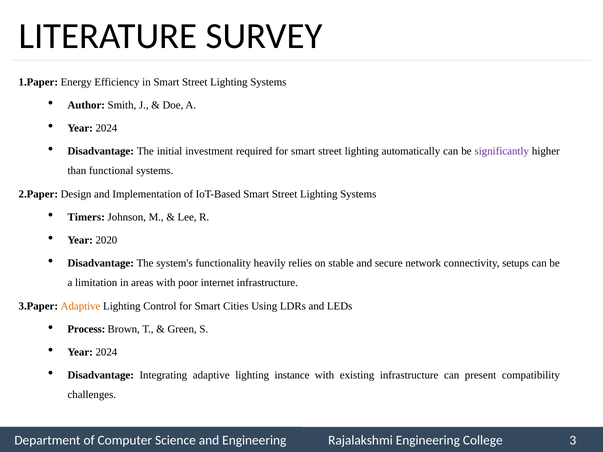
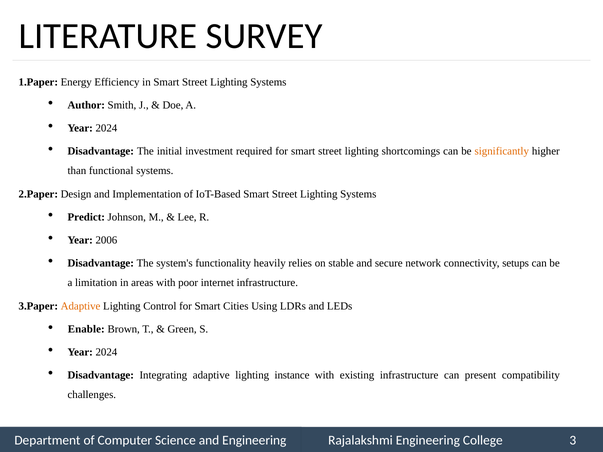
automatically: automatically -> shortcomings (411, 151)
significantly colour: purple -> orange (502, 151)
Timers: Timers -> Predict (86, 217)
2020: 2020 -> 2006 (106, 240)
Process: Process -> Enable (86, 329)
